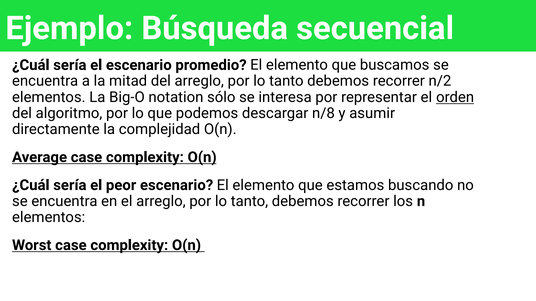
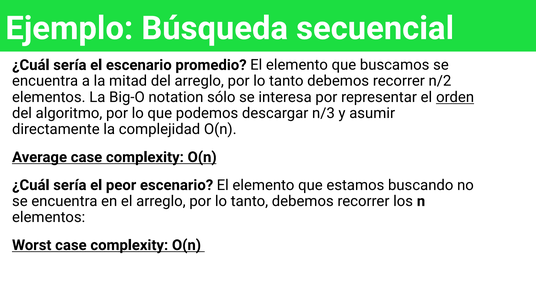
n/8: n/8 -> n/3 (323, 113)
